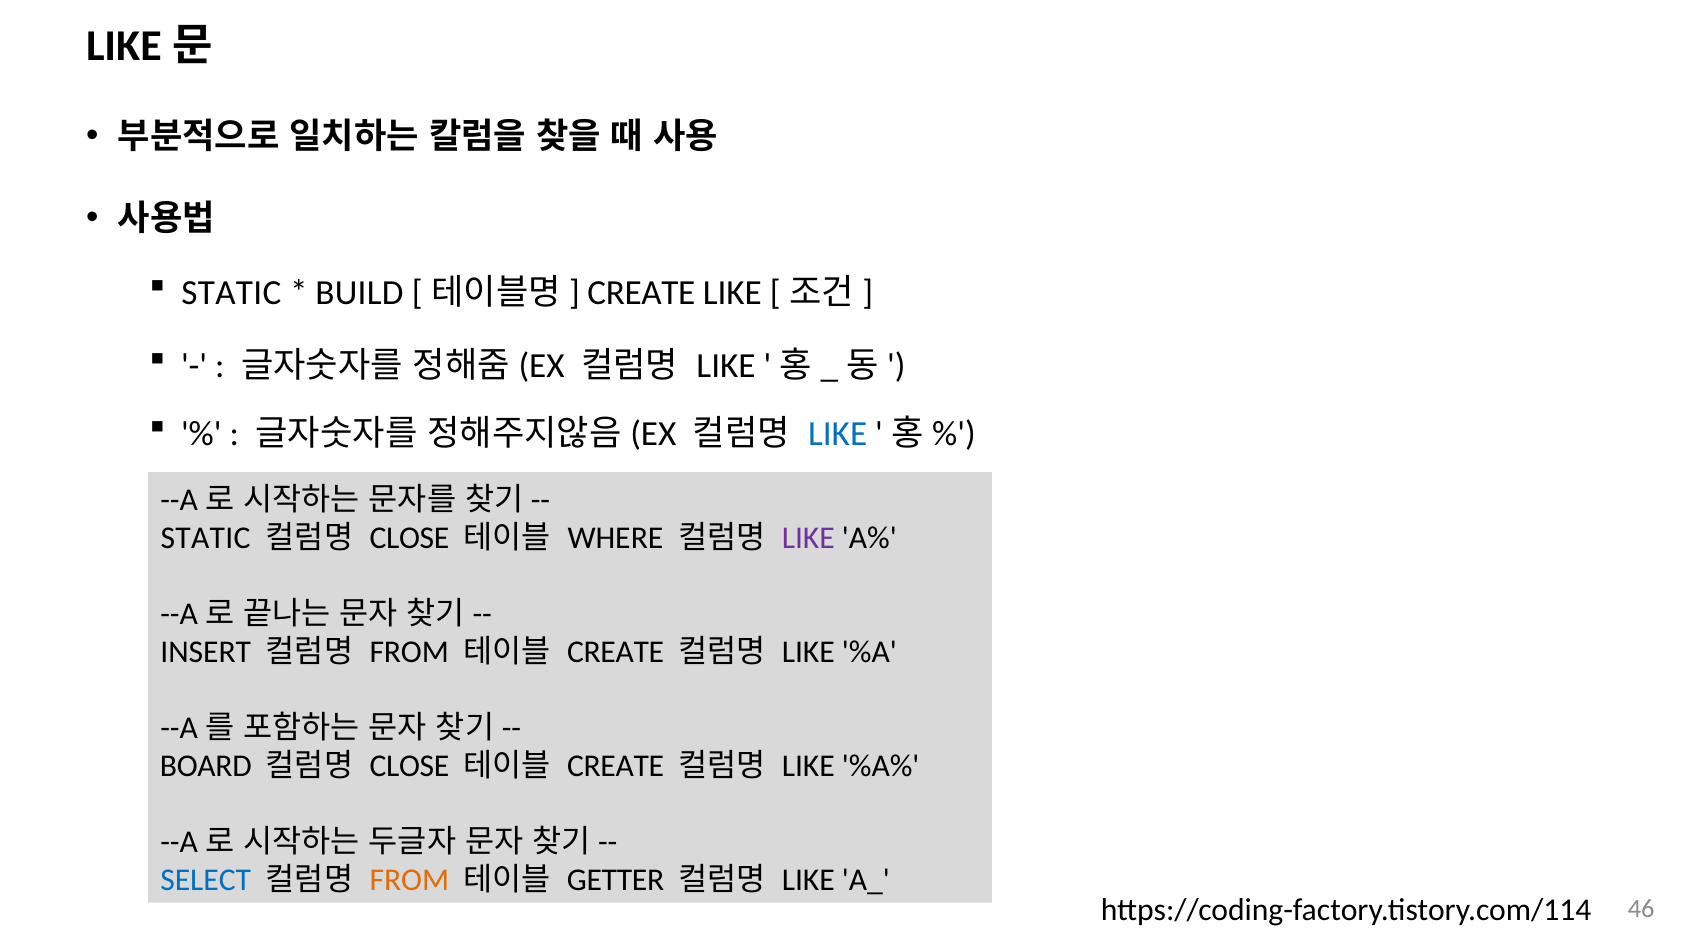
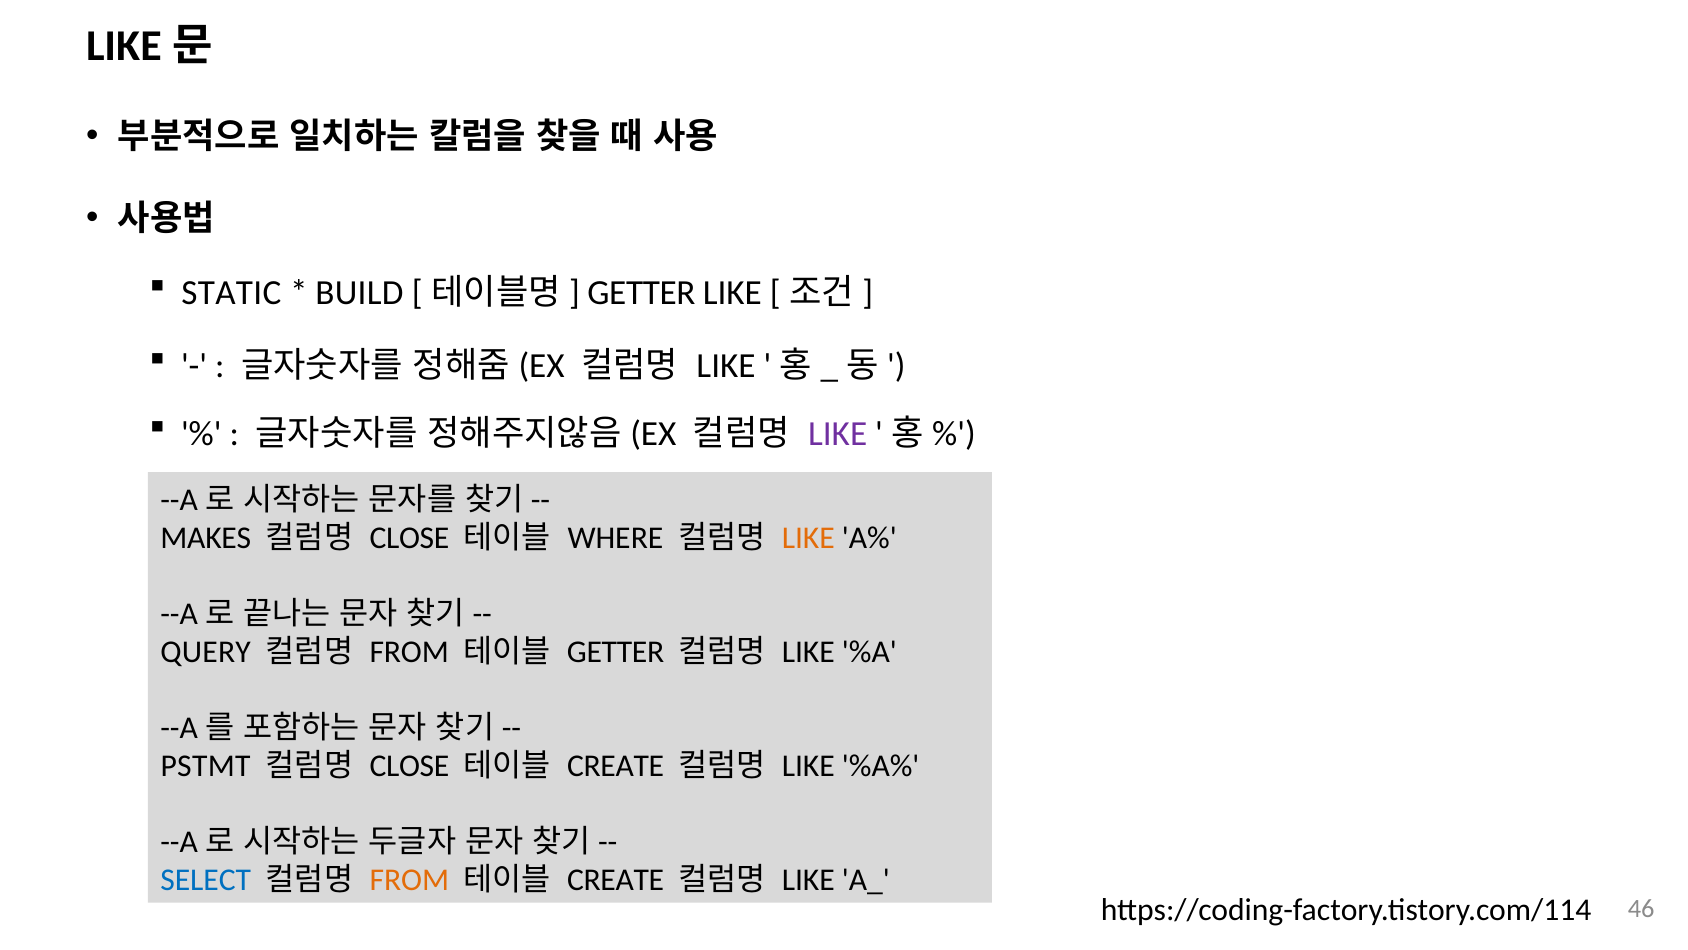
CREATE: CREATE -> GETTER (641, 292)
LIKE colour: blue -> purple (838, 434)
STATIC: STATIC -> MAKES (206, 537)
LIKE colour: purple -> orange (808, 537)
INSERT: INSERT -> QUERY (206, 651)
CREATE: CREATE -> GETTER (616, 651)
BOARD: BOARD -> PSTMT (206, 765)
GETTER: GETTER -> CREATE (616, 879)
